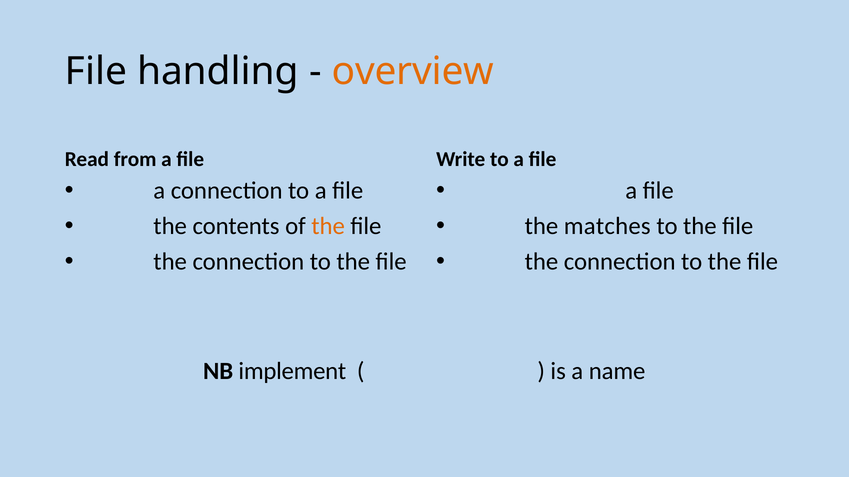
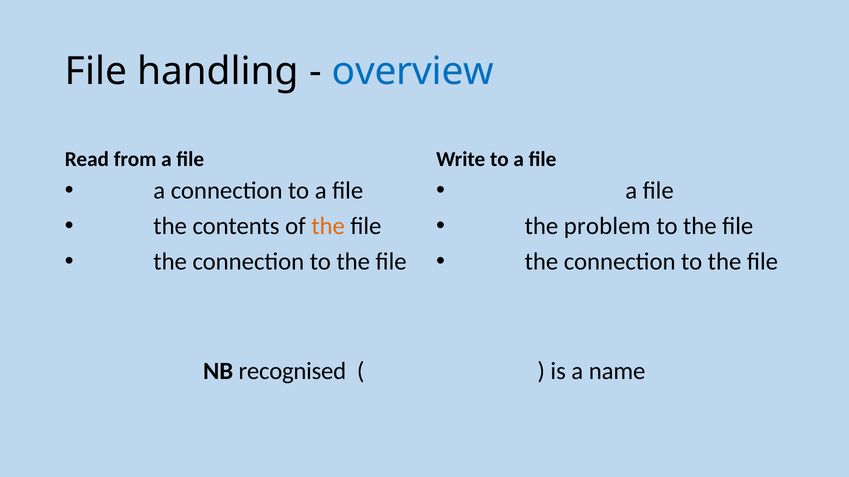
overview colour: orange -> blue (413, 71)
matches: matches -> problem (607, 226)
implement: implement -> recognised (292, 372)
